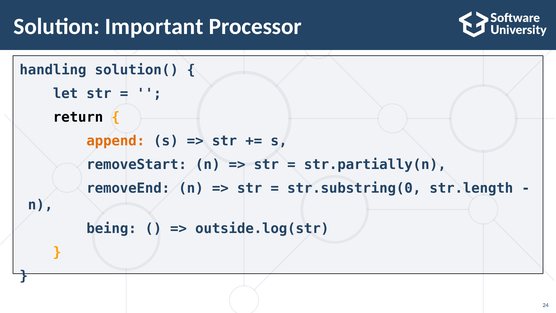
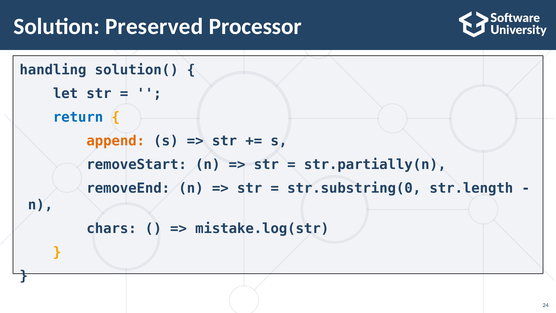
Important: Important -> Preserved (154, 26)
return colour: black -> blue (78, 117)
being: being -> chars (112, 228)
outside.log(str: outside.log(str -> mistake.log(str (262, 228)
